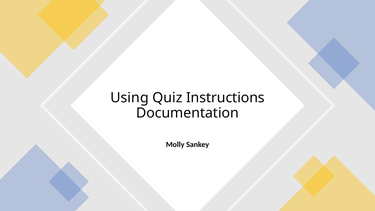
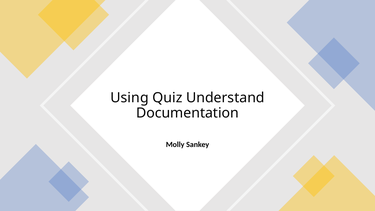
Instructions: Instructions -> Understand (225, 98)
